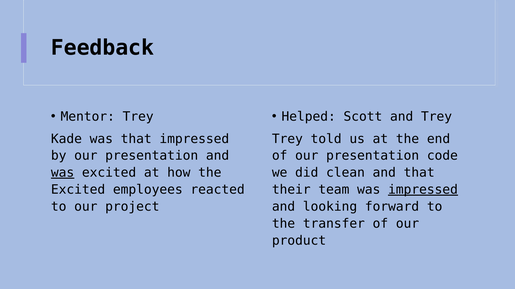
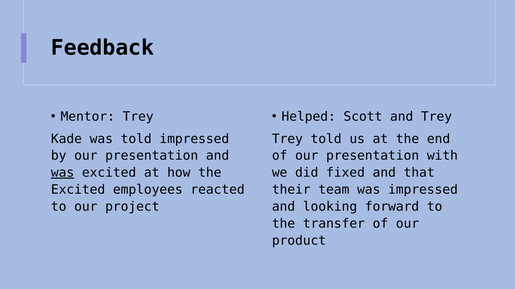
was that: that -> told (136, 139)
code: code -> with (442, 156)
clean: clean -> fixed (346, 173)
impressed underline: present -> none (423, 190)
